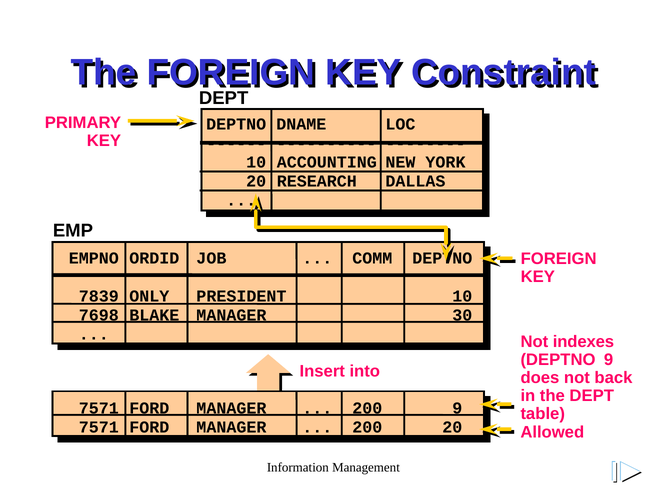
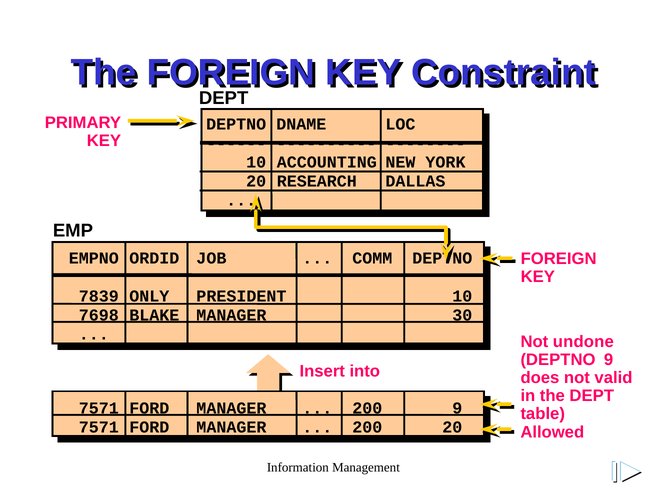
indexes: indexes -> undone (583, 342)
back: back -> valid (613, 378)
